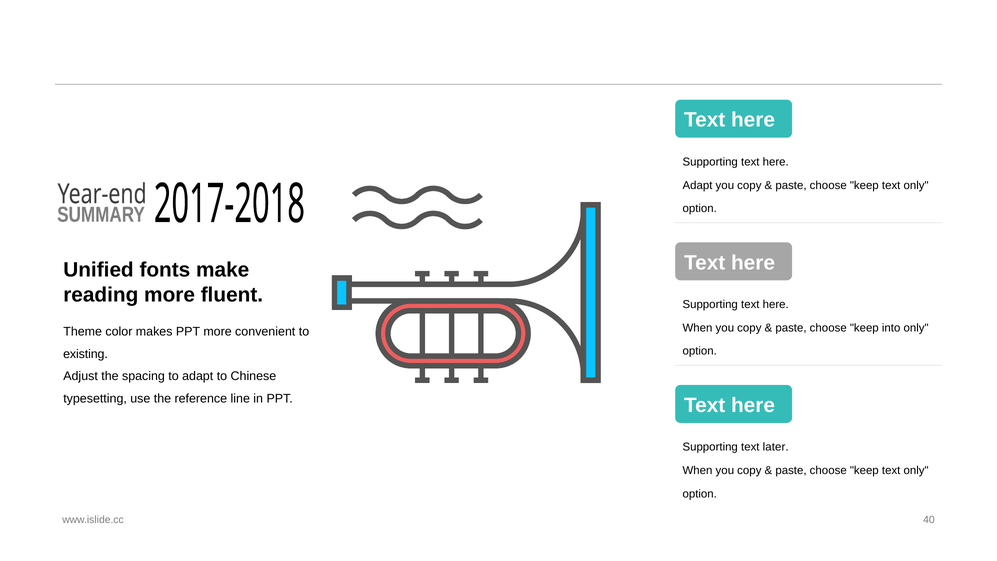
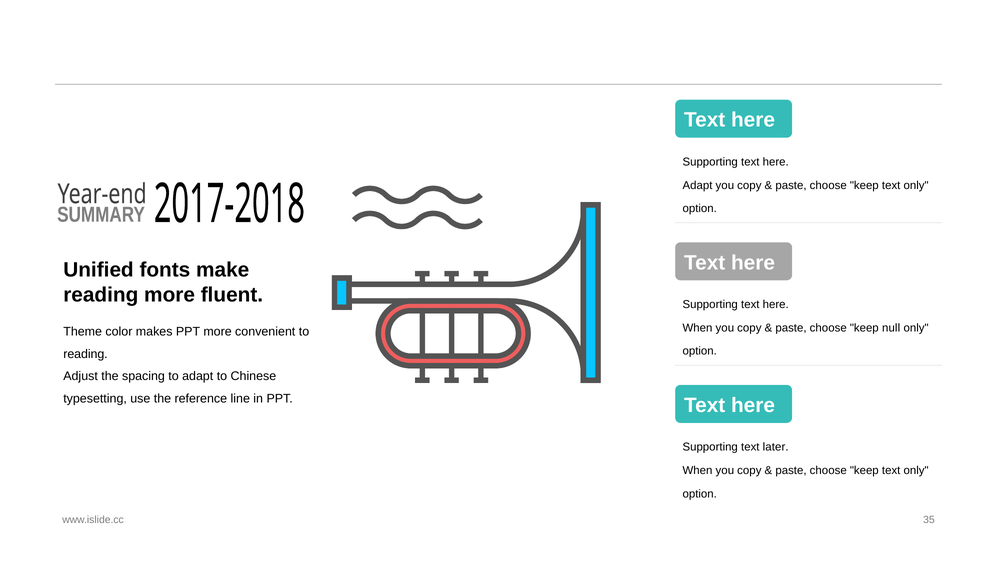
into: into -> null (891, 328)
existing: existing -> reading (85, 354)
40: 40 -> 35 (929, 519)
